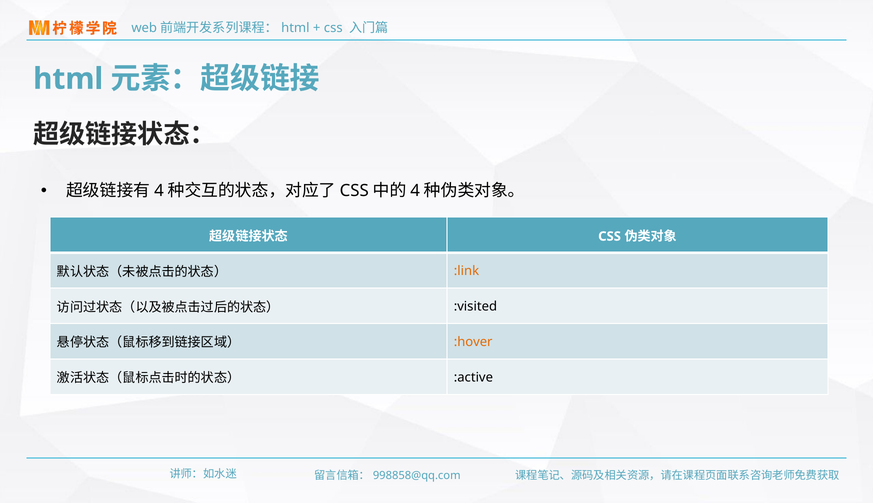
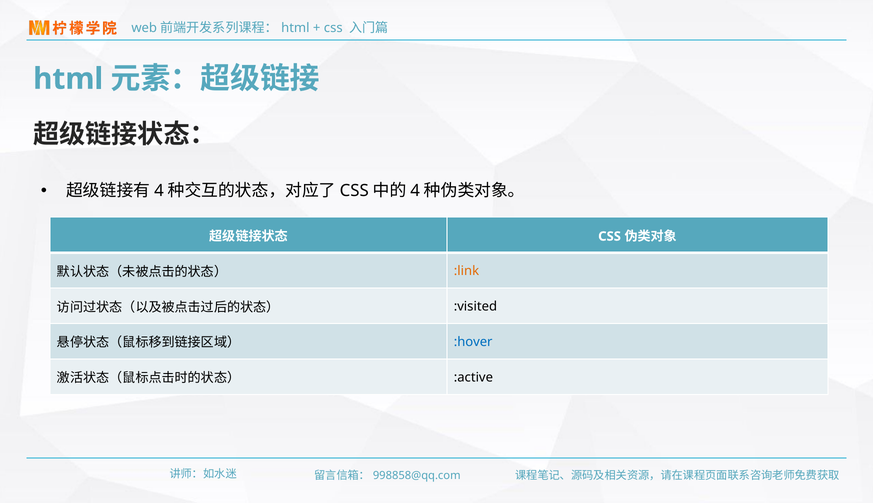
:hover colour: orange -> blue (473, 342)
